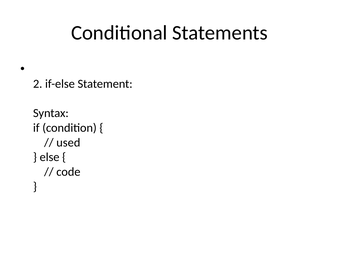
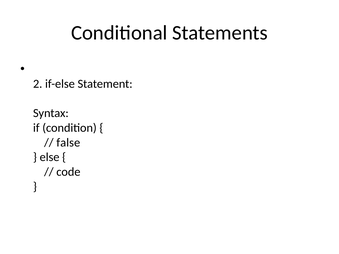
used: used -> false (68, 143)
